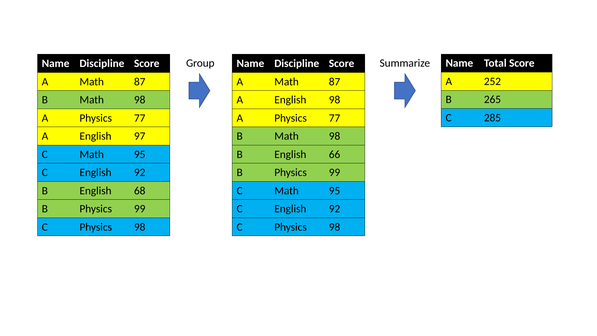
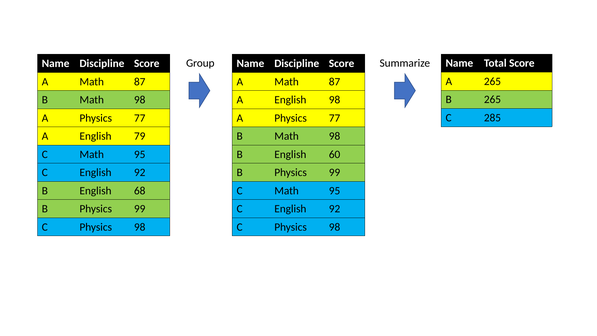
A 252: 252 -> 265 (492, 81)
97: 97 -> 79 (140, 136)
66: 66 -> 60 (335, 154)
